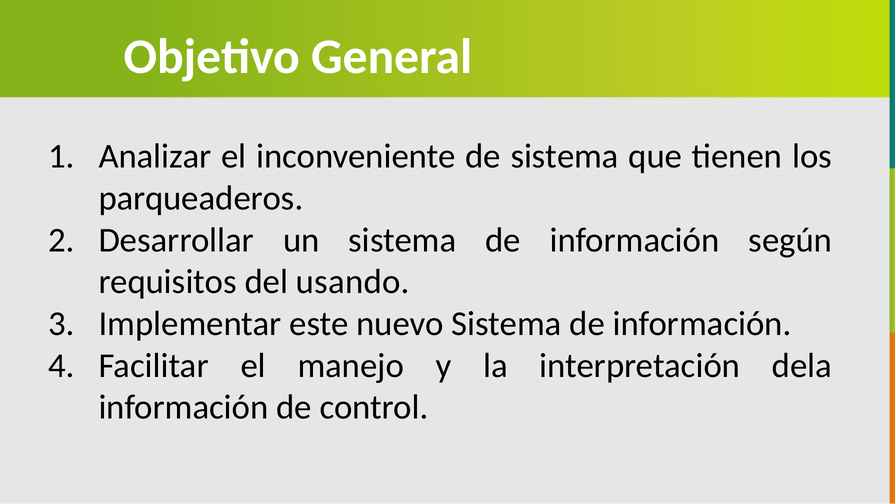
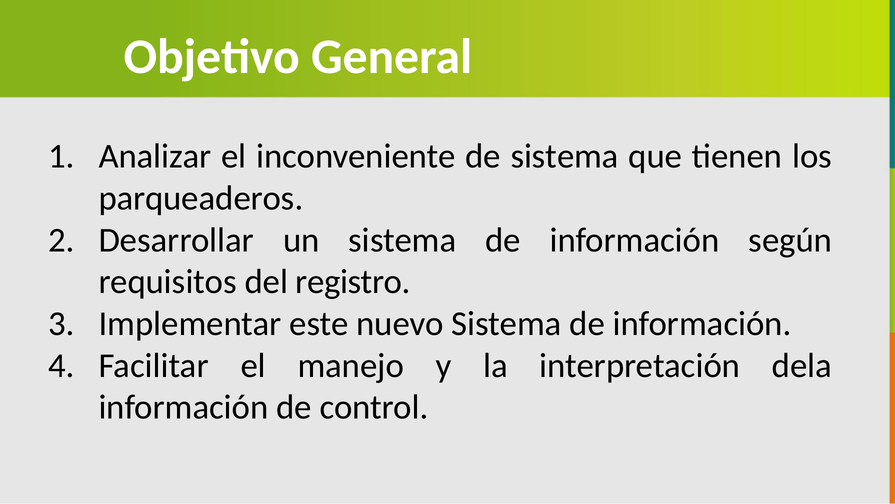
usando: usando -> registro (353, 282)
